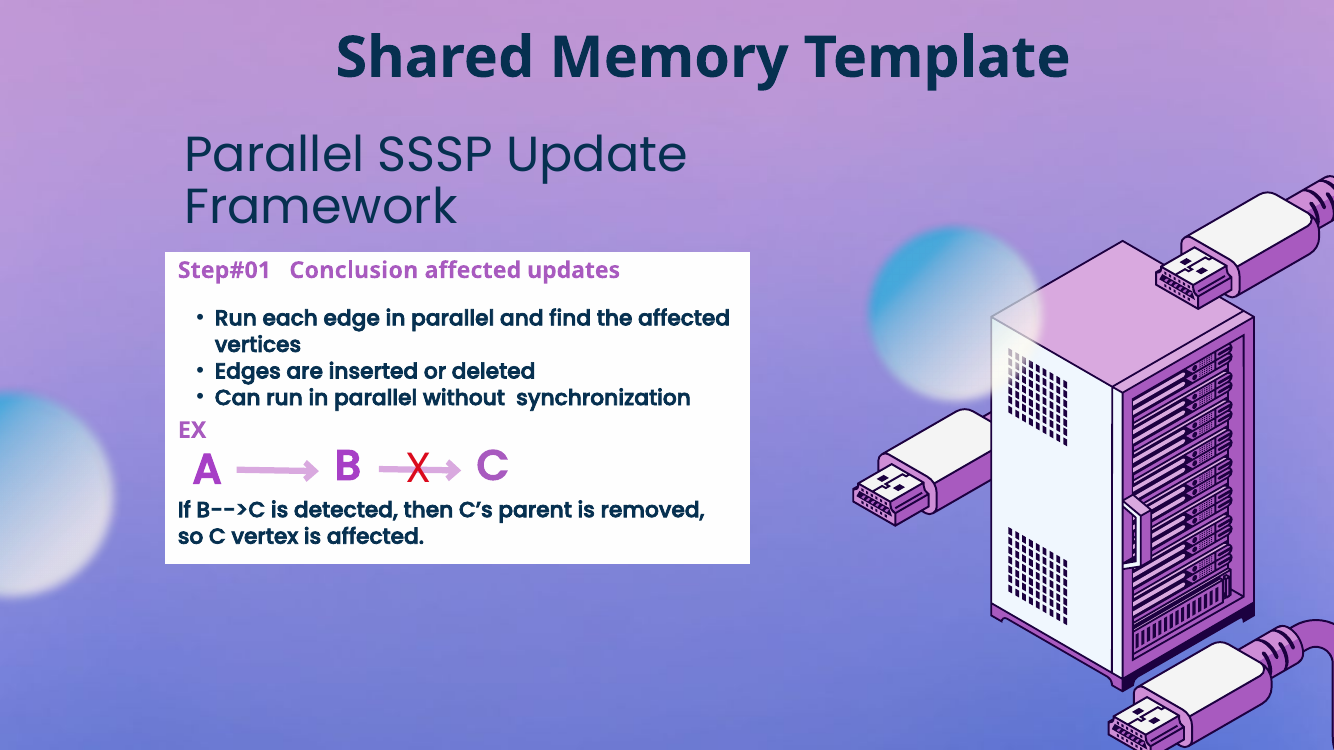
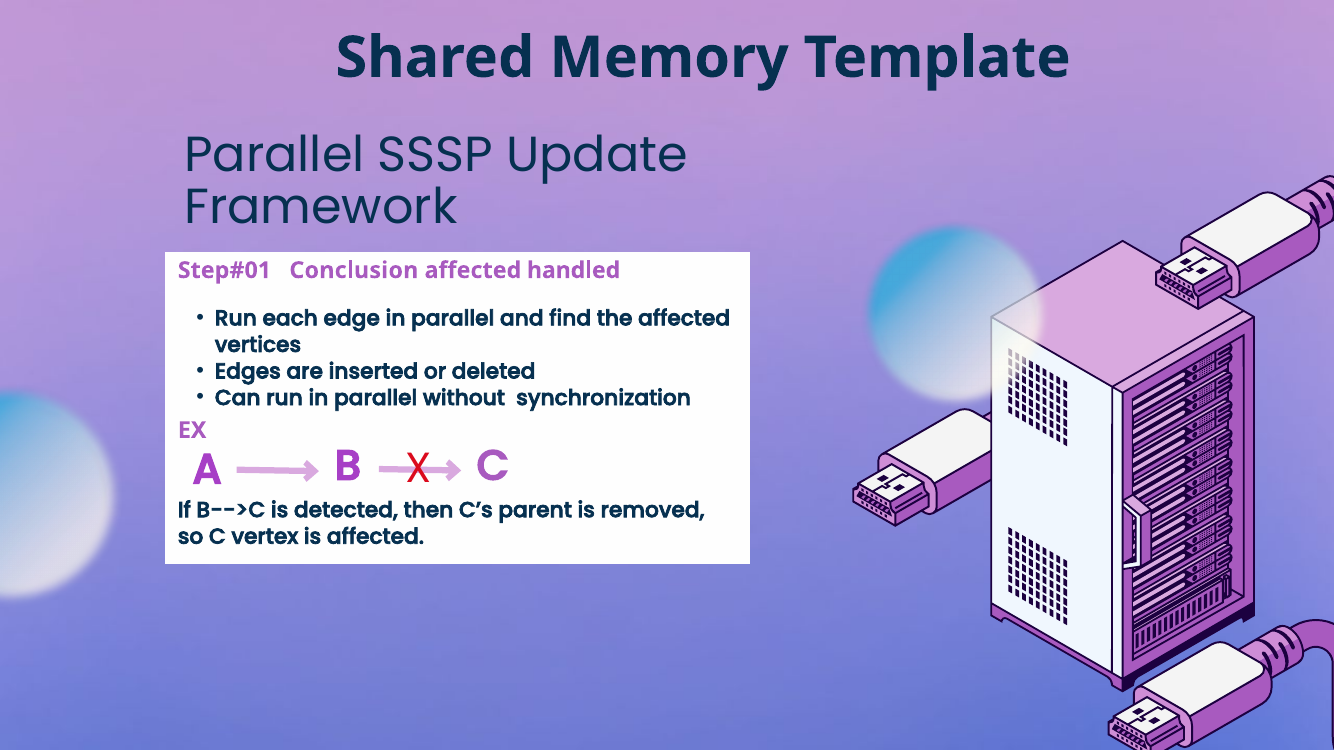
updates: updates -> handled (574, 270)
